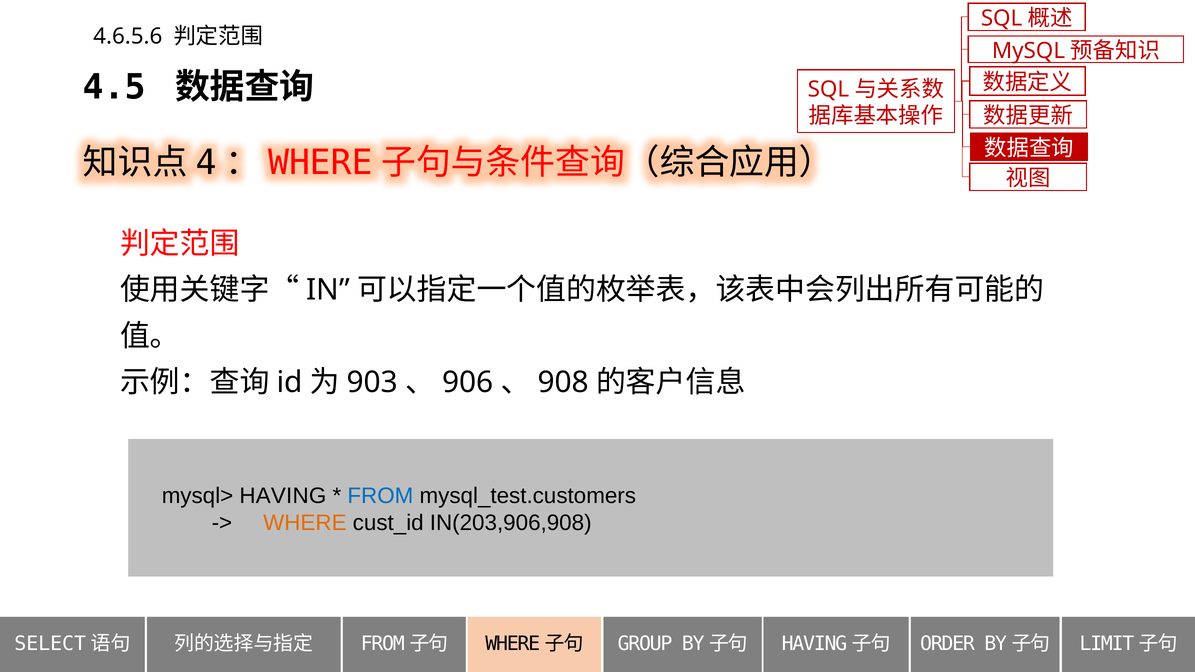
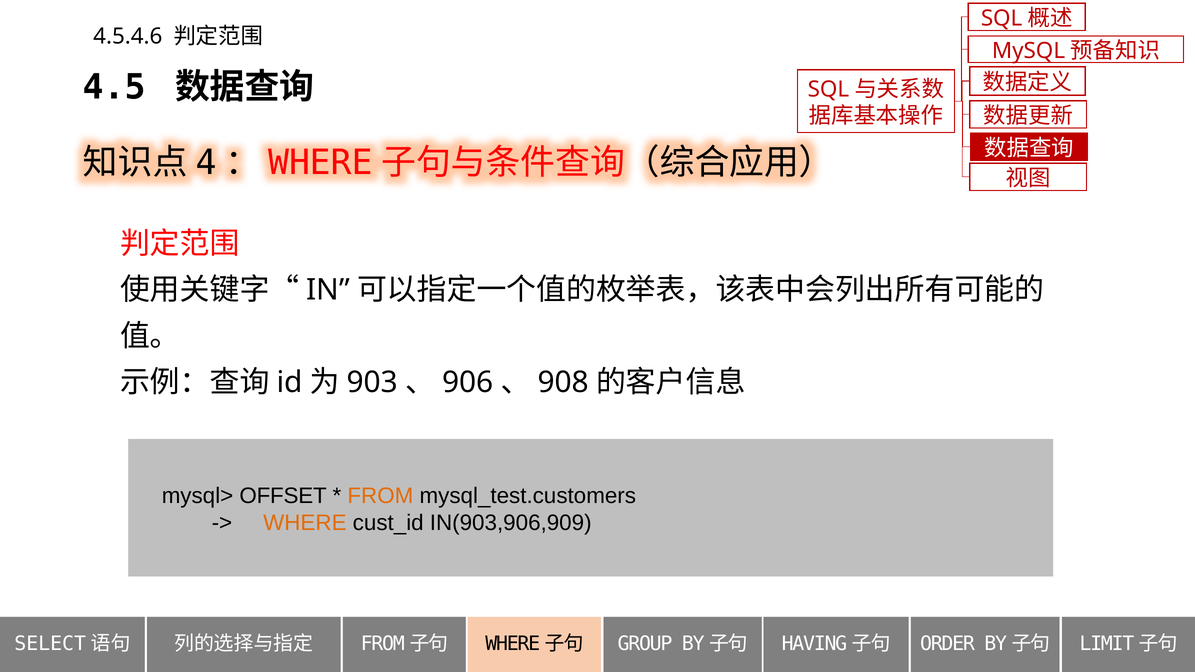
4.6.5.6: 4.6.5.6 -> 4.5.4.6 (128, 36)
HAVING: HAVING -> OFFSET (283, 496)
FROM colour: blue -> orange (380, 496)
IN(203,906,908: IN(203,906,908 -> IN(903,906,909 (511, 523)
